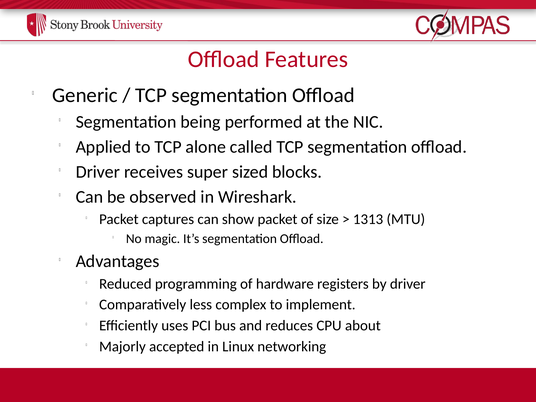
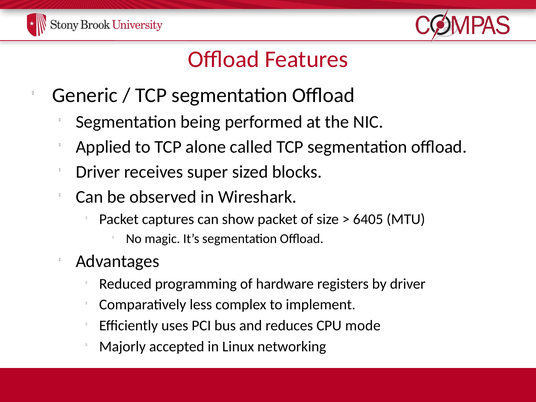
1313: 1313 -> 6405 (368, 219)
about: about -> mode (363, 326)
